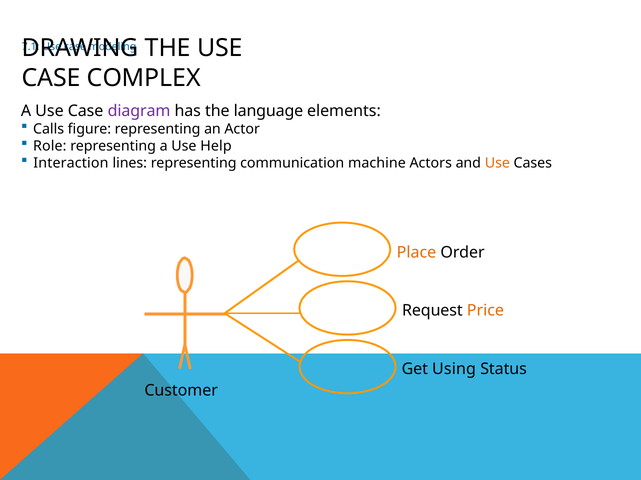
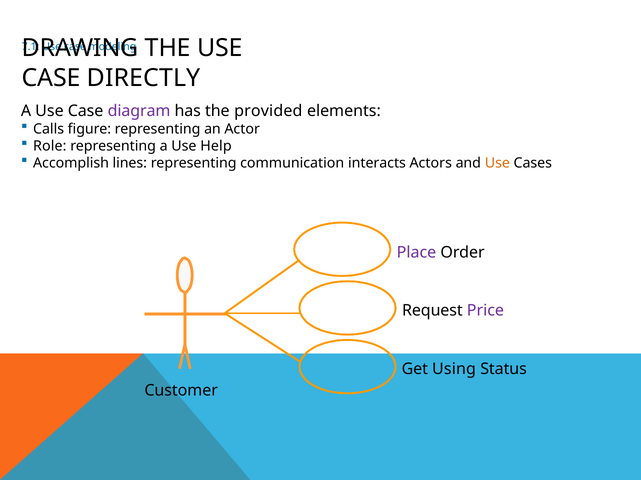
COMPLEX: COMPLEX -> DIRECTLY (144, 78)
language: language -> provided (268, 111)
Interaction: Interaction -> Accomplish (71, 163)
machine: machine -> interacts (377, 163)
Place colour: orange -> purple (416, 253)
Price colour: orange -> purple (485, 311)
